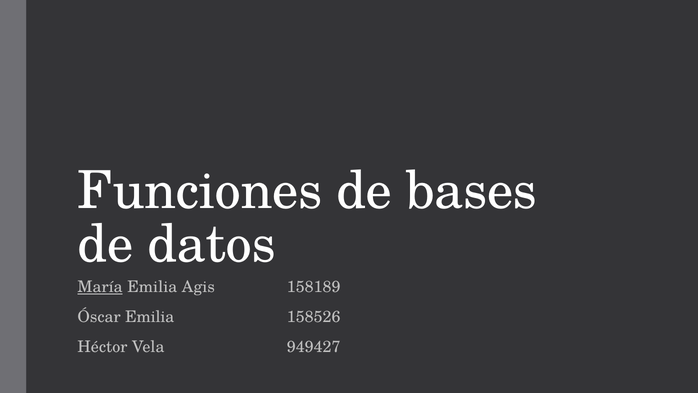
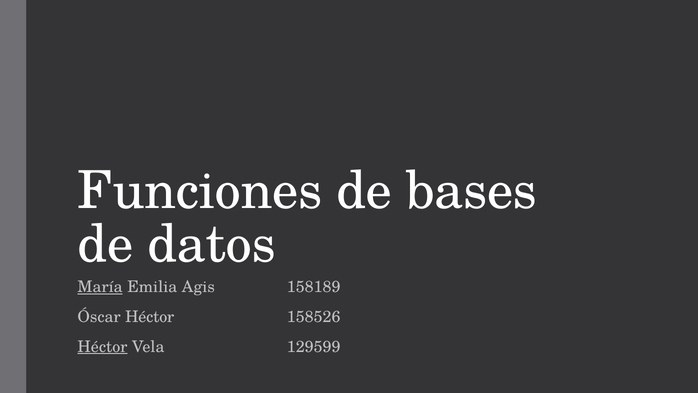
Óscar Emilia: Emilia -> Héctor (150, 317)
Héctor underline: none -> present (102, 346)
949427: 949427 -> 129599 (314, 346)
